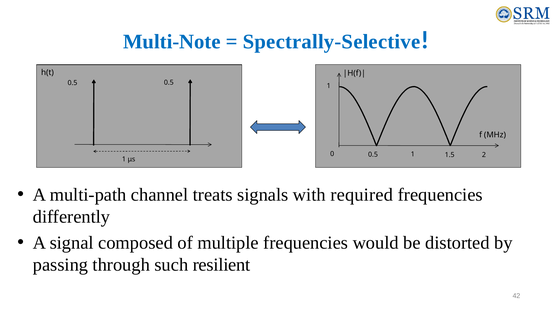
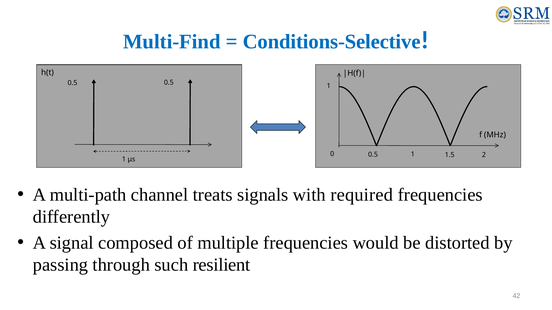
Multi-Note: Multi-Note -> Multi-Find (172, 42)
Spectrally-Selective: Spectrally-Selective -> Conditions-Selective (332, 42)
